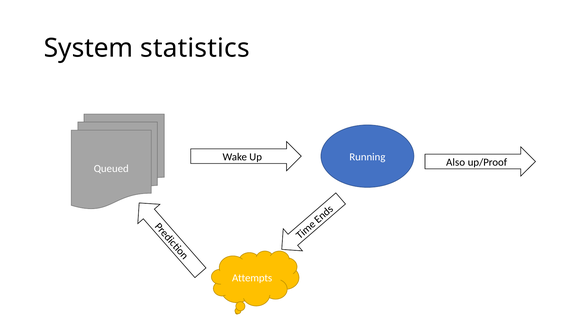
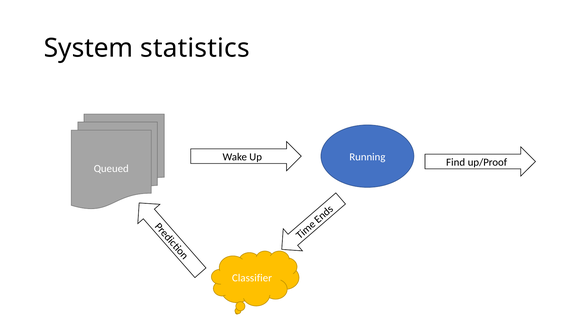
Also: Also -> Find (456, 162)
Attempts: Attempts -> Classifier (252, 278)
